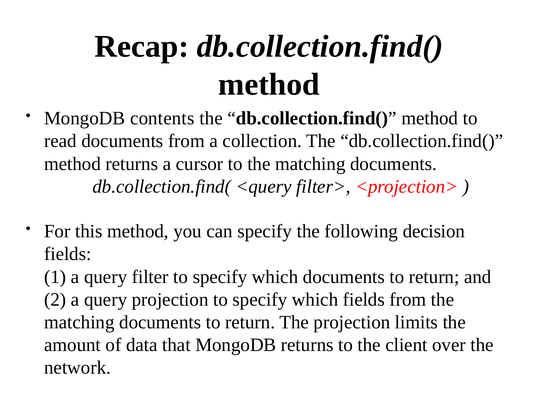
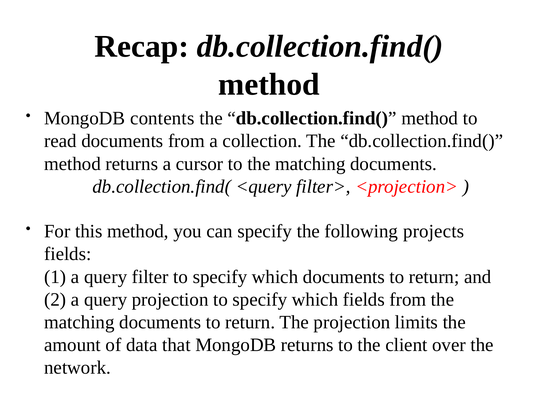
decision: decision -> projects (434, 231)
